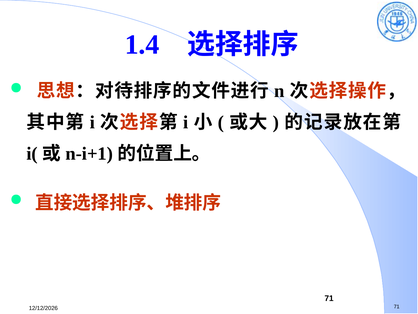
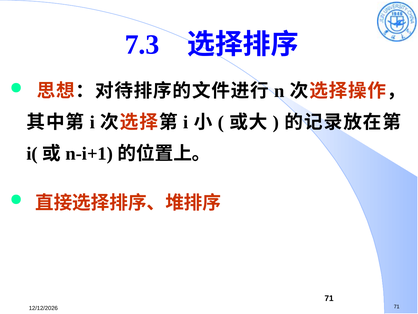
1.4: 1.4 -> 7.3 (142, 45)
